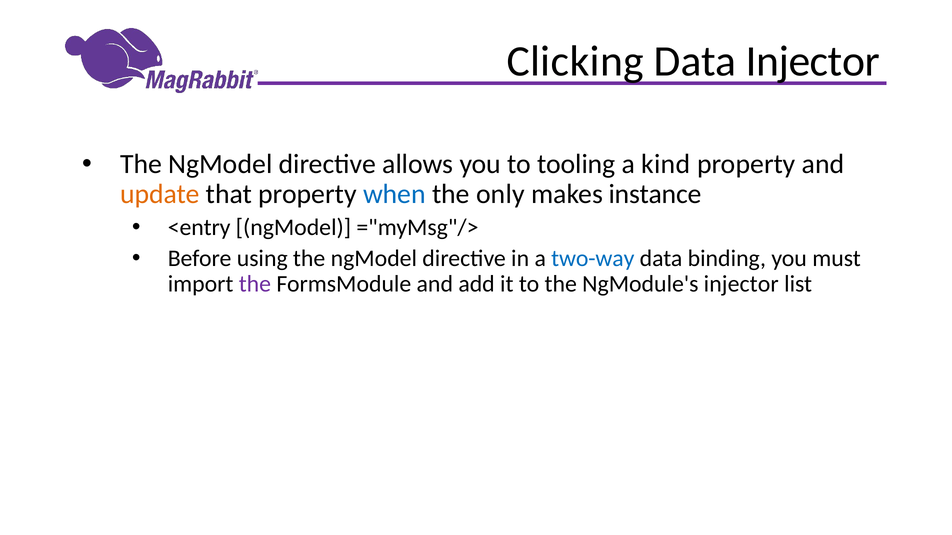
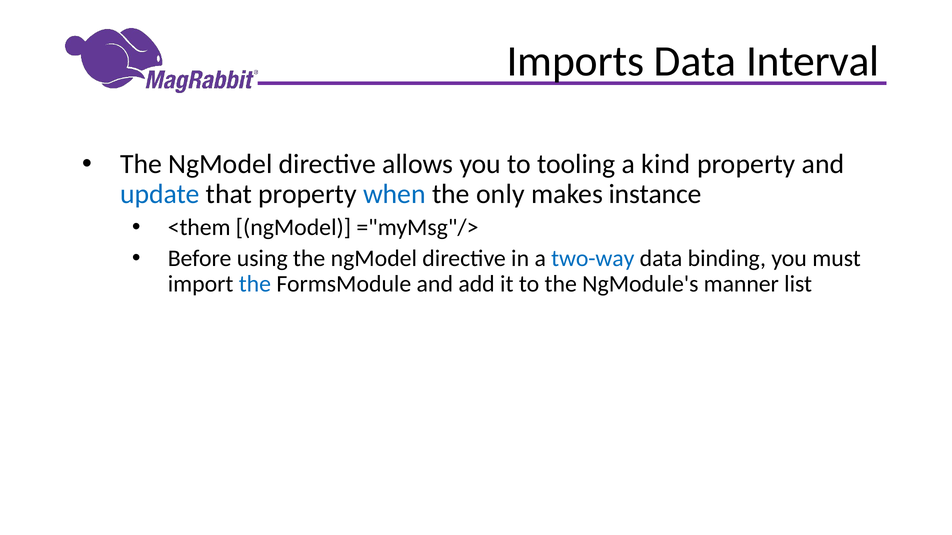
Clicking: Clicking -> Imports (575, 62)
Data Injector: Injector -> Interval (813, 62)
update colour: orange -> blue (160, 194)
<entry: <entry -> <them (199, 228)
the colour: purple -> blue (255, 284)
NgModule's injector: injector -> manner (741, 284)
